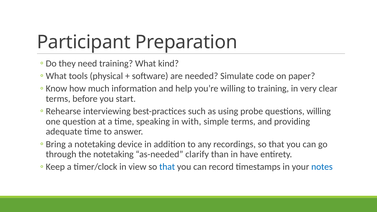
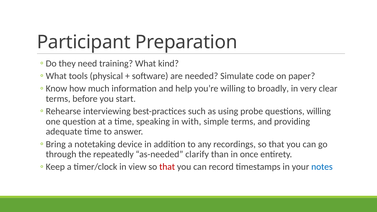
to training: training -> broadly (273, 89)
the notetaking: notetaking -> repeatedly (113, 154)
have: have -> once (249, 154)
that colour: blue -> red (167, 167)
